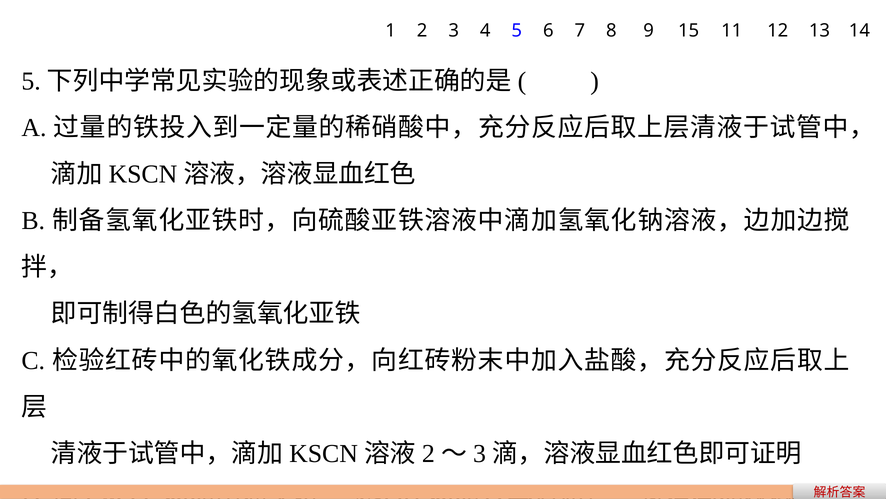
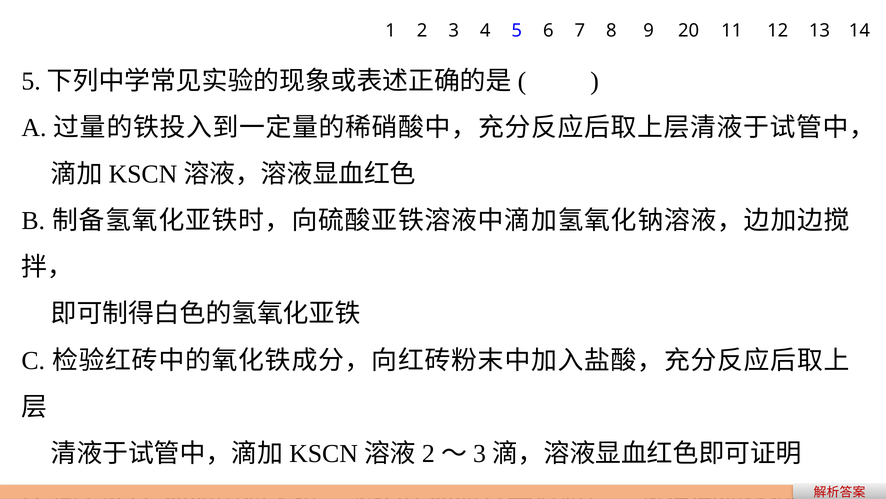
15: 15 -> 20 (689, 31)
